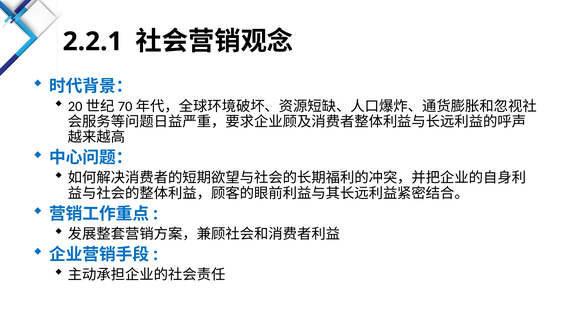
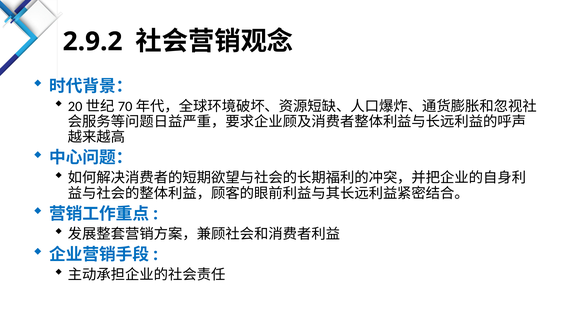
2.2.1: 2.2.1 -> 2.9.2 (93, 42)
